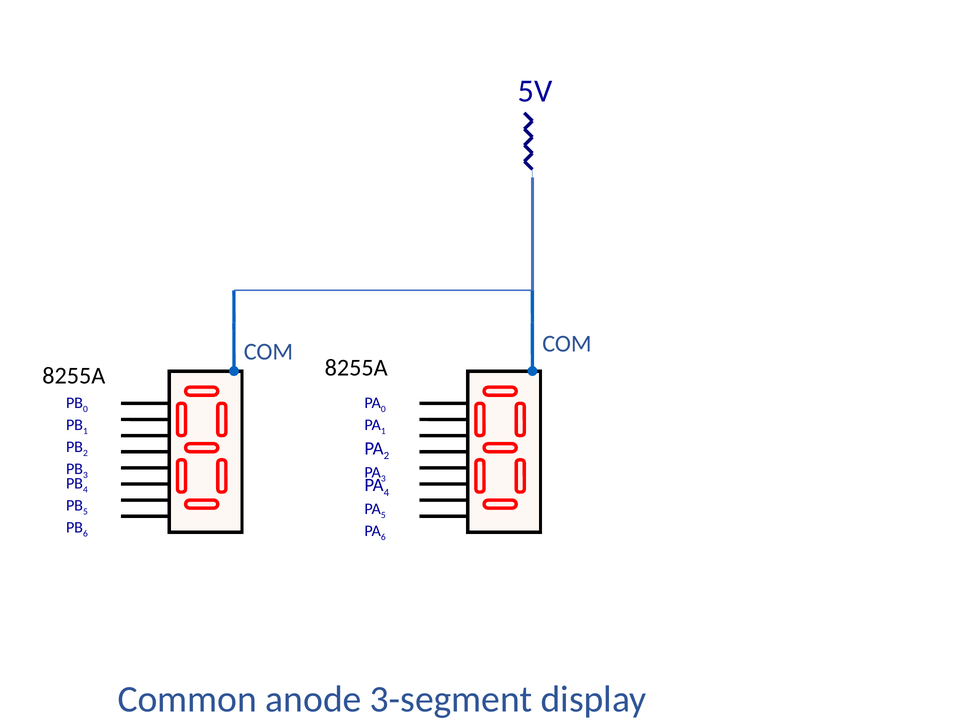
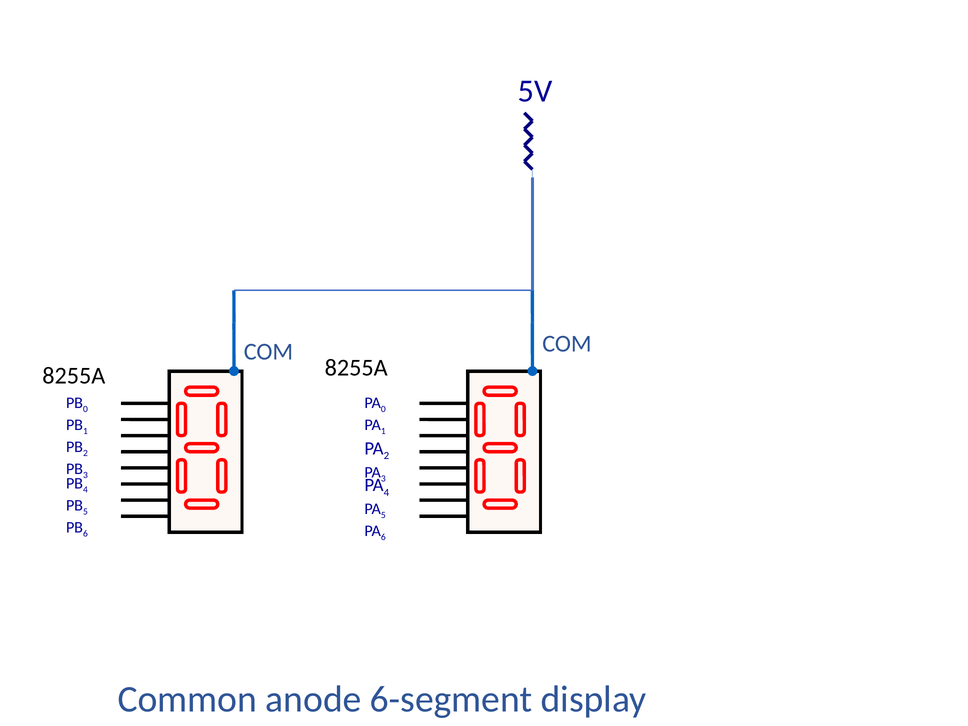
3-segment: 3-segment -> 6-segment (451, 699)
